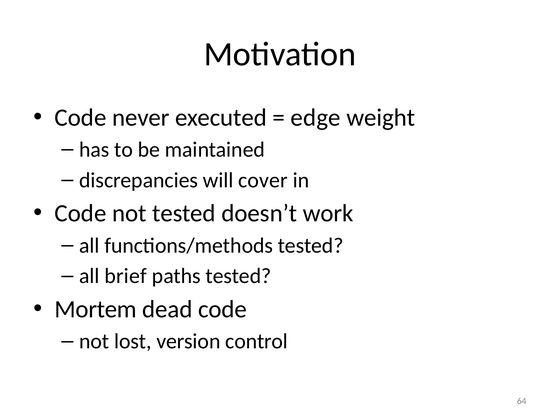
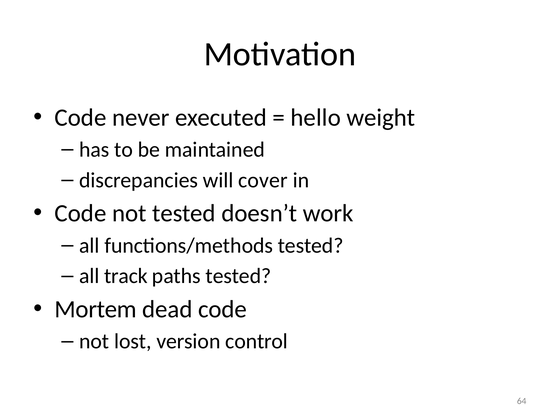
edge: edge -> hello (316, 117)
brief: brief -> track (126, 276)
